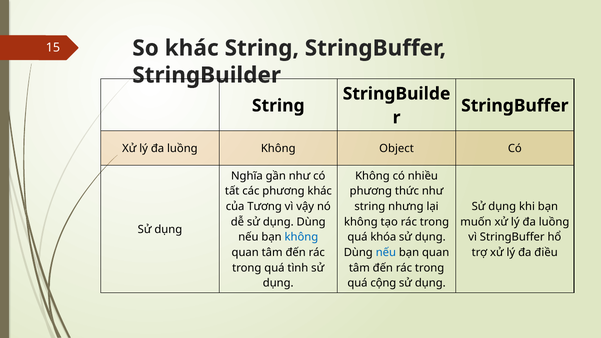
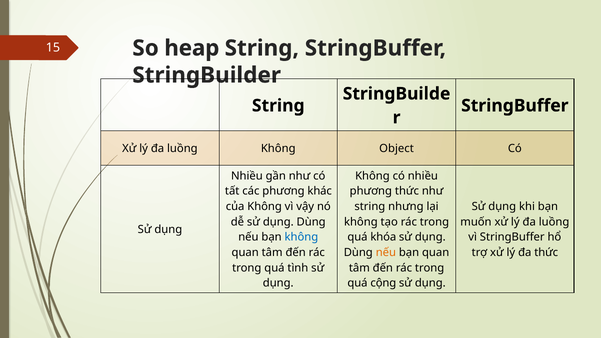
So khác: khác -> heap (192, 48)
Nghĩa: Nghĩa -> Nhiều (247, 176)
của Tương: Tương -> Không (265, 207)
nếu colour: blue -> orange (386, 253)
đa điều: điều -> thức (546, 253)
